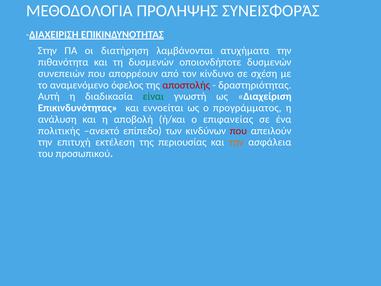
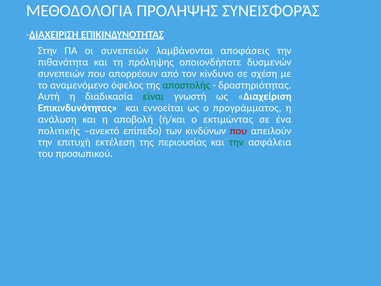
οι διατήρηση: διατήρηση -> συνεπειών (125, 51)
ατυχήματα: ατυχήματα -> αποφάσεις (245, 51)
τη δυσμενών: δυσμενών -> πρόληψης (151, 62)
αποστολής colour: red -> green (186, 85)
επιφανείας: επιφανείας -> εκτιμώντας (228, 119)
την colour: orange -> green (236, 142)
